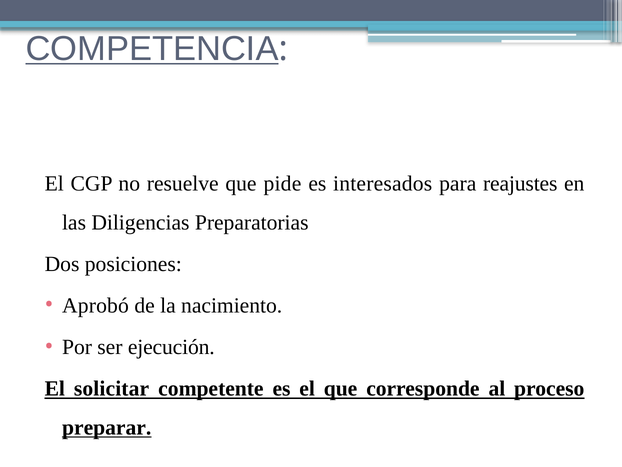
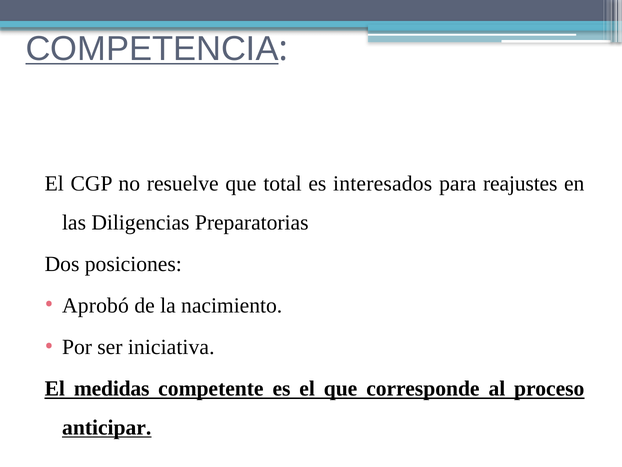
pide: pide -> total (283, 183)
ejecución: ejecución -> iniciativa (171, 347)
solicitar: solicitar -> medidas (112, 388)
preparar: preparar -> anticipar (107, 427)
